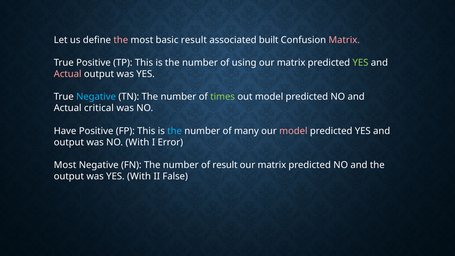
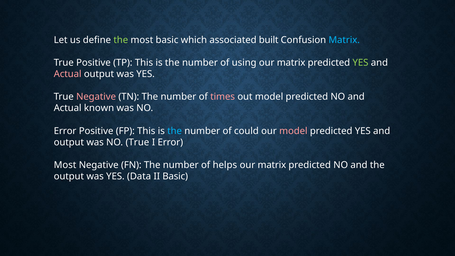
the colour: pink -> light green (121, 40)
basic result: result -> which (194, 40)
Matrix colour: pink -> light blue (344, 40)
Negative colour: light blue -> pink (96, 97)
times colour: light green -> pink (223, 97)
critical: critical -> known (99, 108)
Have: Have -> Error (65, 131)
many: many -> could (246, 131)
NO With: With -> True (137, 142)
of result: result -> helps (225, 165)
YES With: With -> Data (139, 176)
II False: False -> Basic (175, 176)
